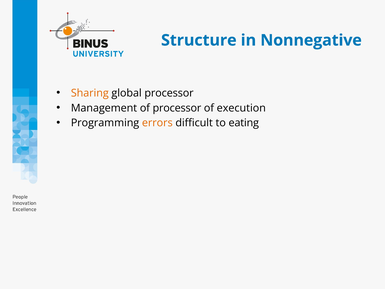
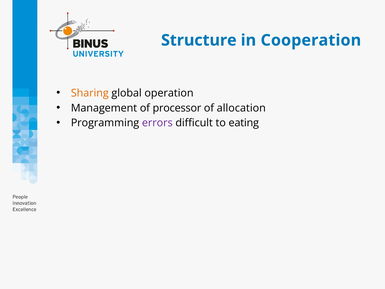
Nonnegative: Nonnegative -> Cooperation (311, 40)
global processor: processor -> operation (169, 93)
execution: execution -> allocation (241, 108)
errors colour: orange -> purple (157, 123)
